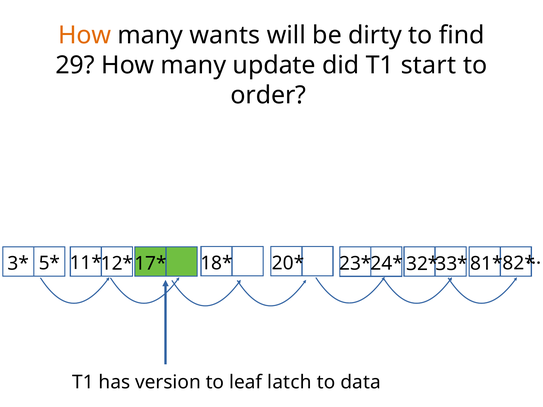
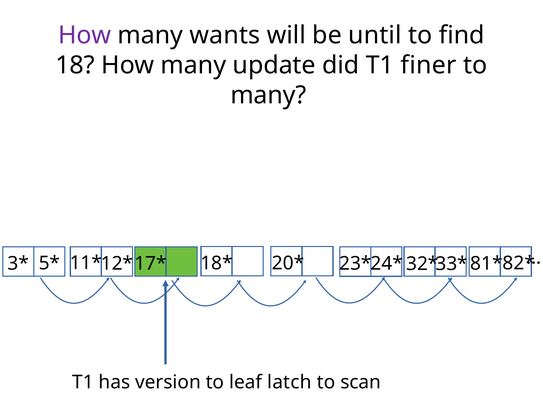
How colour: orange -> purple (85, 35)
dirty: dirty -> until (375, 35)
29: 29 -> 18 (75, 65)
start: start -> finer (428, 65)
order: order -> many (268, 95)
data: data -> scan (361, 383)
